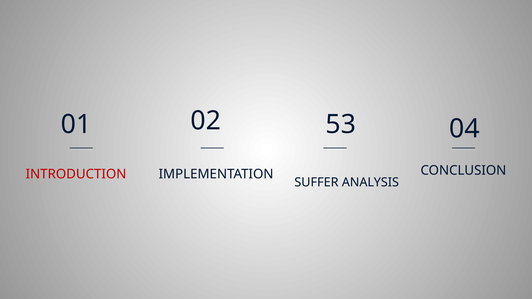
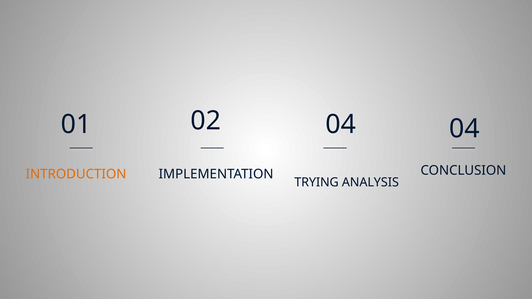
02 53: 53 -> 04 (341, 125)
INTRODUCTION colour: red -> orange (76, 174)
SUFFER: SUFFER -> TRYING (317, 182)
